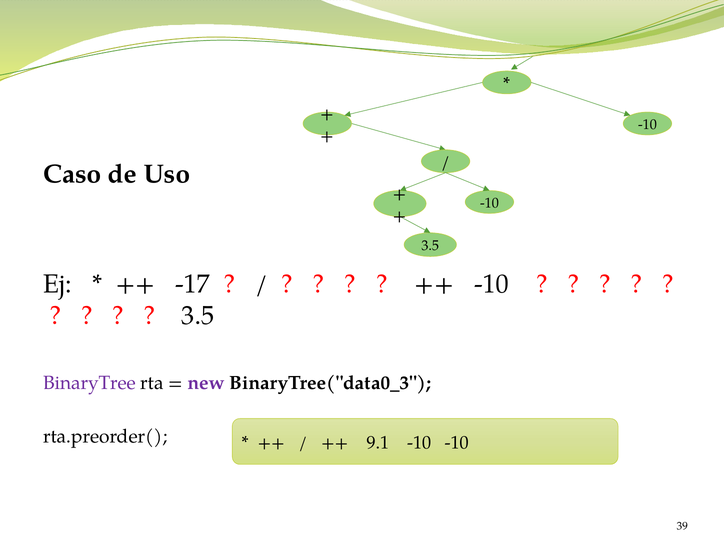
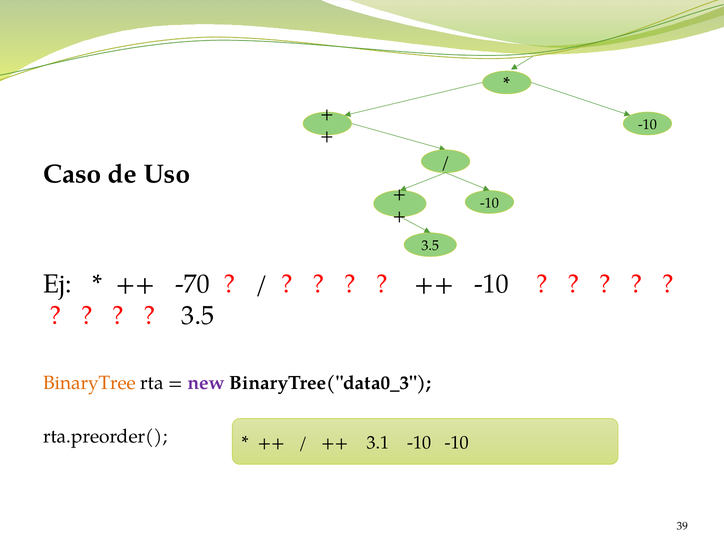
-17: -17 -> -70 (193, 284)
BinaryTree colour: purple -> orange (90, 383)
9.1: 9.1 -> 3.1 (378, 443)
